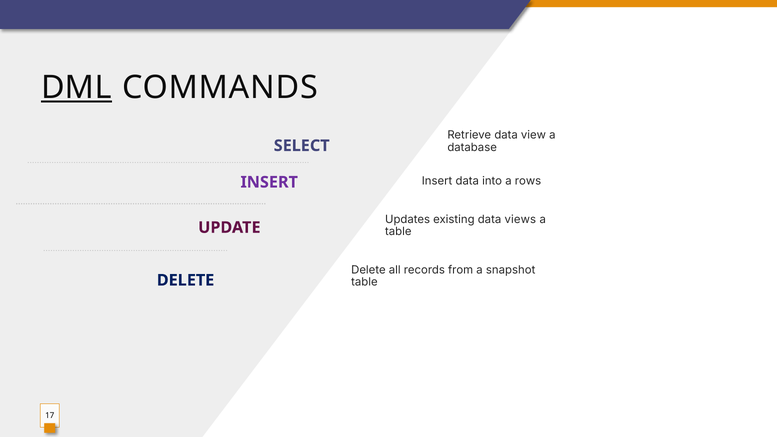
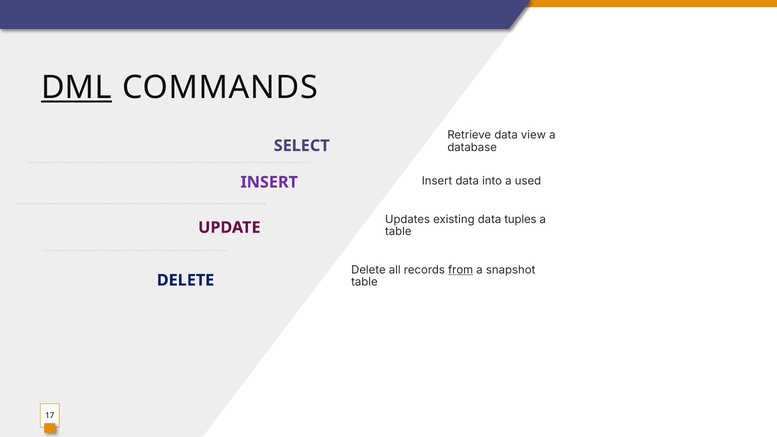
rows: rows -> used (528, 181)
views: views -> tuples (520, 219)
from underline: none -> present (461, 270)
